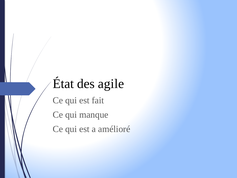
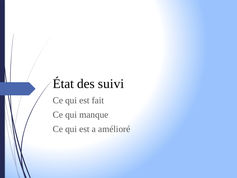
agile: agile -> suivi (111, 84)
